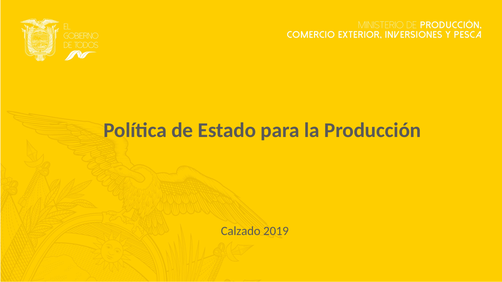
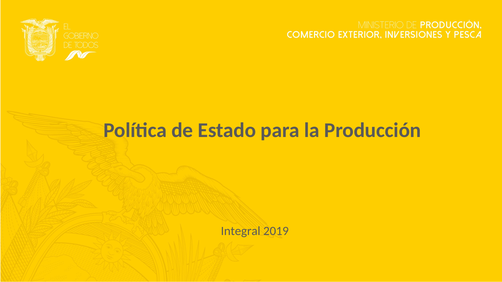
Calzado: Calzado -> Integral (241, 231)
